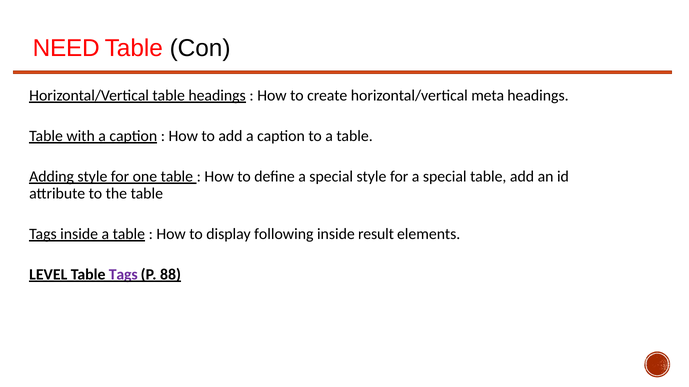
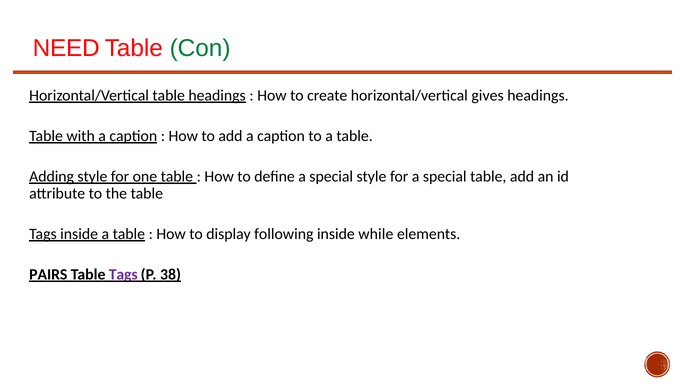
Con colour: black -> green (200, 48)
meta: meta -> gives (488, 96)
result: result -> while (376, 235)
LEVEL: LEVEL -> PAIRS (48, 275)
88: 88 -> 38 (171, 275)
